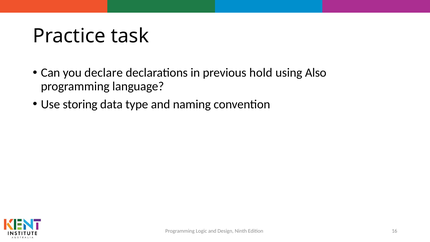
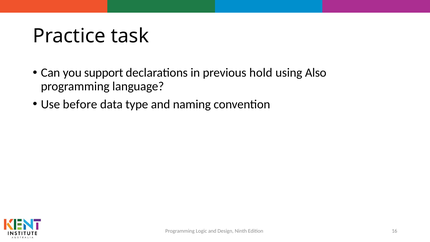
declare: declare -> support (104, 73)
storing: storing -> before (80, 104)
